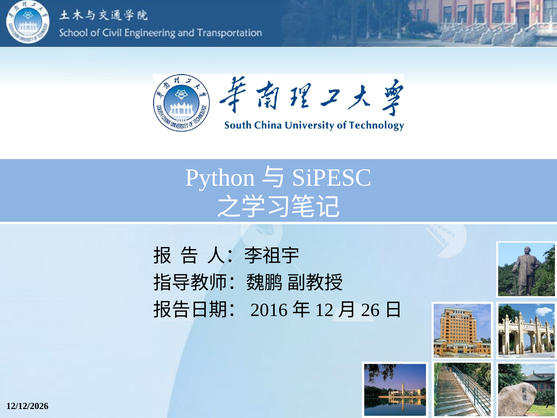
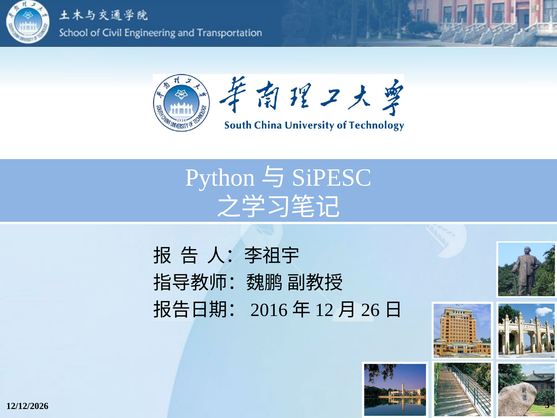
7: 7 -> 3 (547, 405)
